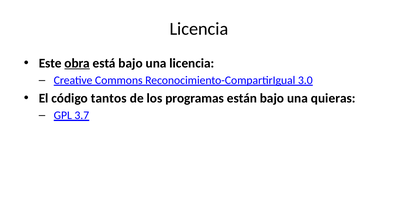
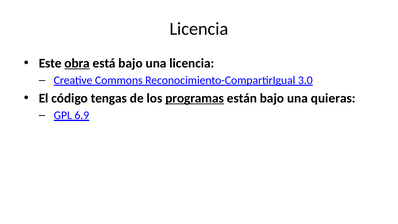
tantos: tantos -> tengas (109, 98)
programas underline: none -> present (195, 98)
3.7: 3.7 -> 6.9 (82, 115)
